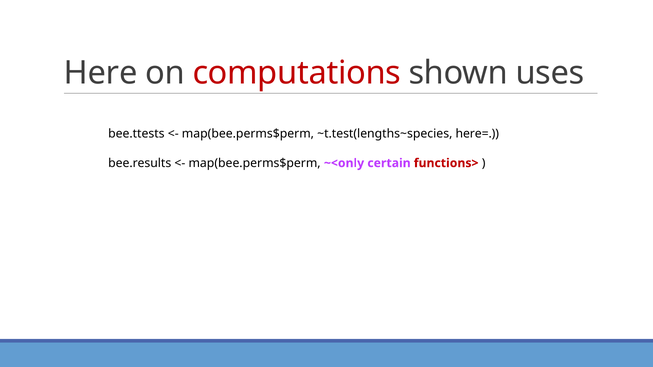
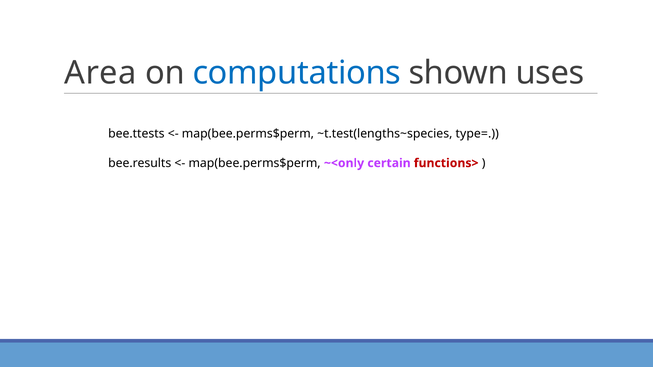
Here: Here -> Area (100, 73)
computations colour: red -> blue (297, 73)
here=: here= -> type= (477, 134)
